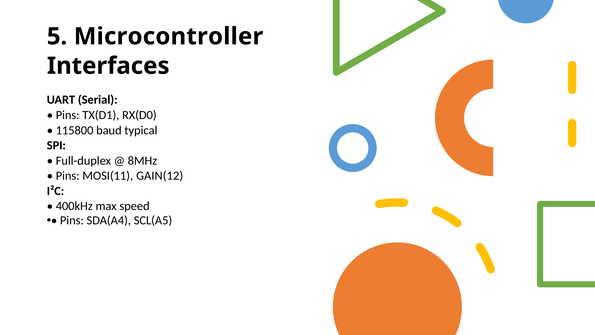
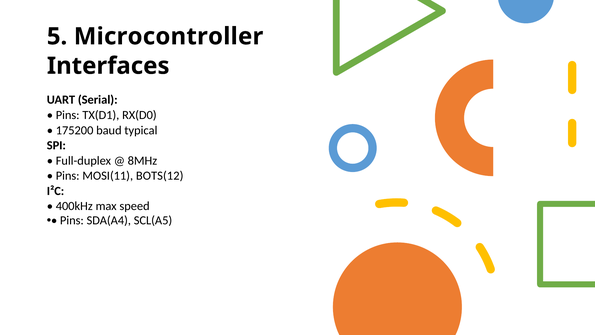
115800: 115800 -> 175200 (75, 130)
GAIN(12: GAIN(12 -> BOTS(12 (160, 176)
